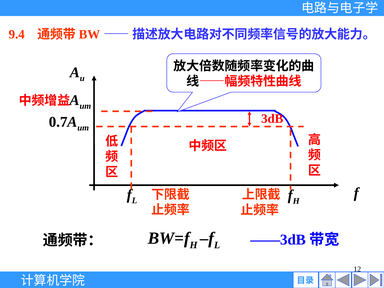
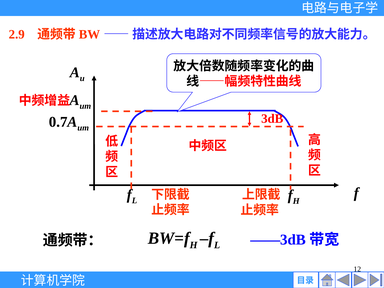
9.4: 9.4 -> 2.9 (17, 34)
